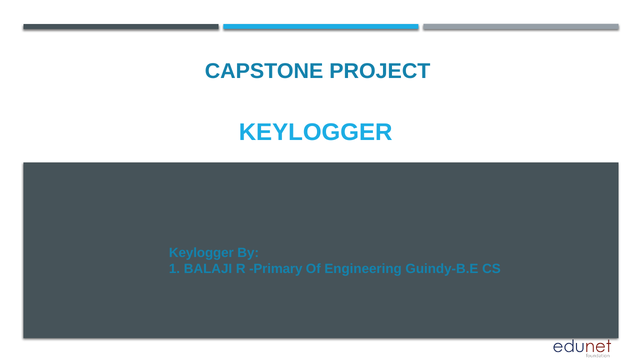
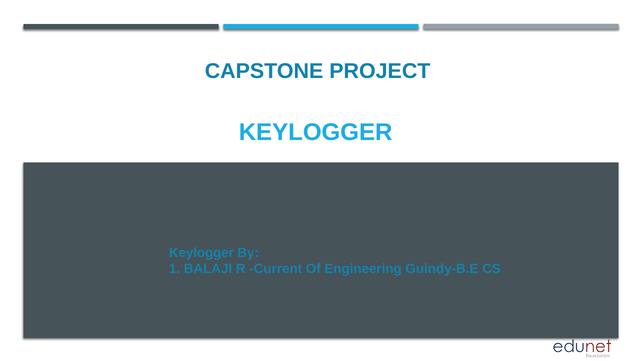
Primary: Primary -> Current (276, 269)
